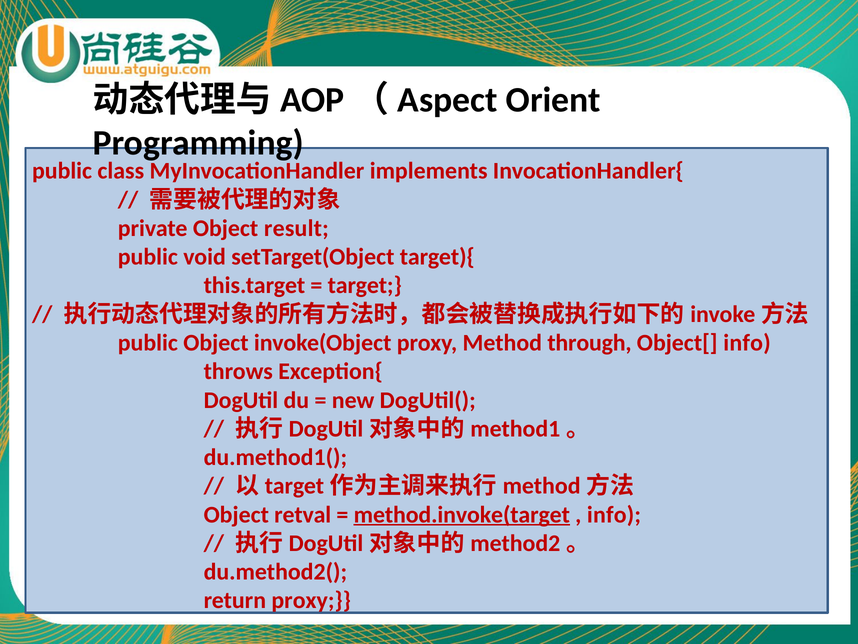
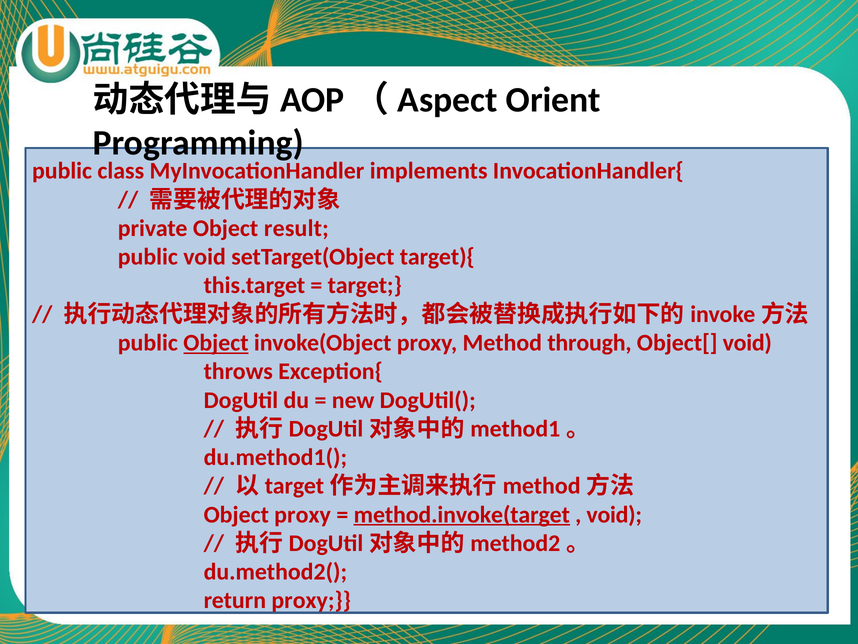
Object underline: none -> present (216, 343)
Object[ info: info -> void (747, 343)
Object retval: retval -> proxy (303, 514)
info: info -> void (614, 514)
